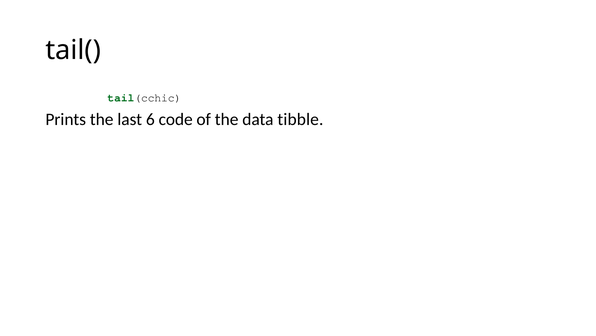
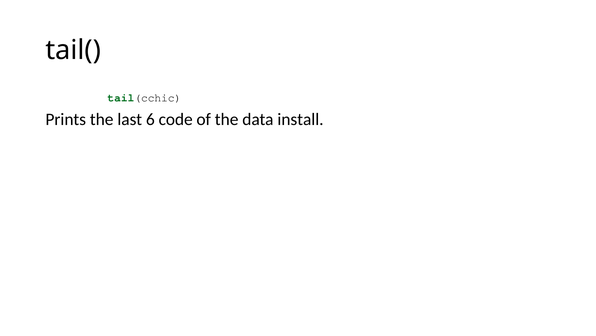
tibble: tibble -> install (301, 119)
